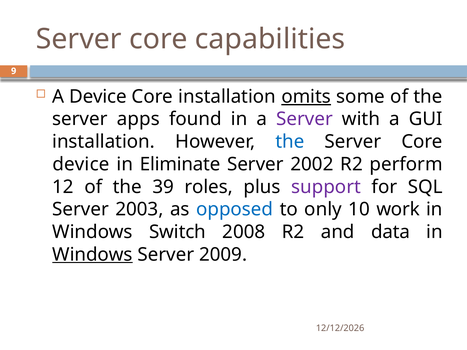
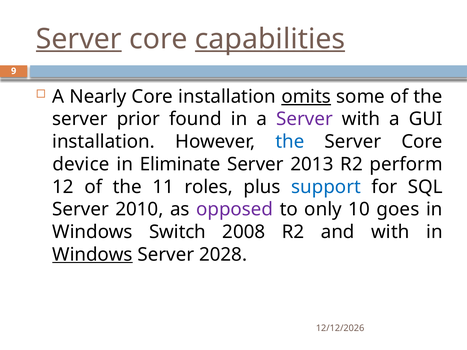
Server underline: none -> present (79, 39)
capabilities underline: none -> present (270, 39)
A Device: Device -> Nearly (98, 97)
apps: apps -> prior (138, 119)
2002: 2002 -> 2013 (312, 164)
39: 39 -> 11 (163, 187)
support colour: purple -> blue (326, 187)
2003: 2003 -> 2010 (139, 210)
opposed colour: blue -> purple (235, 210)
work: work -> goes (398, 210)
and data: data -> with (390, 232)
2009: 2009 -> 2028 (223, 255)
